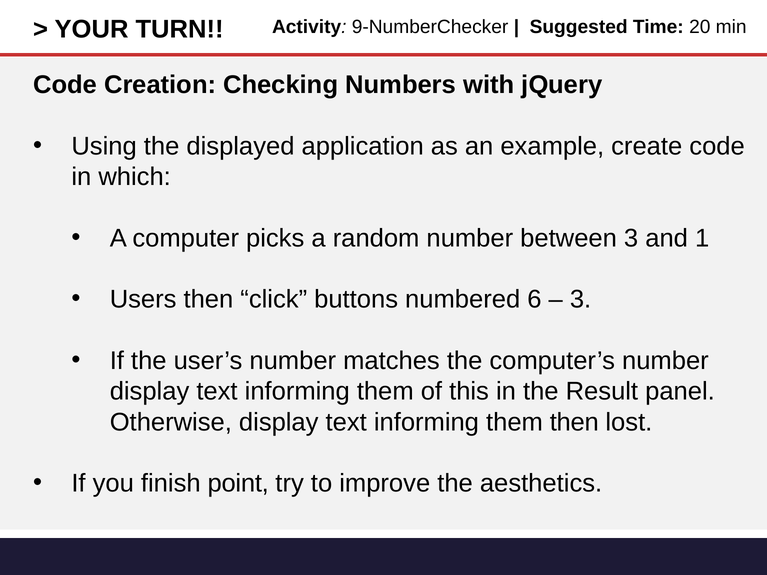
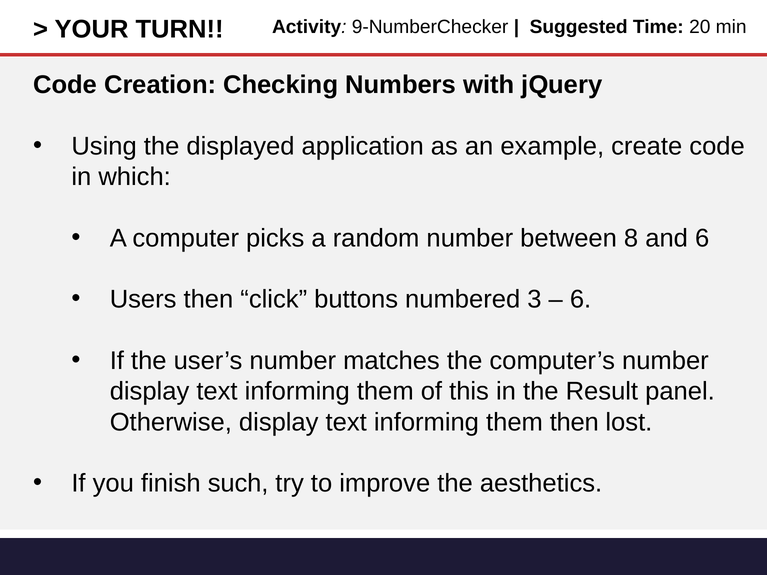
between 3: 3 -> 8 (631, 238)
and 1: 1 -> 6 (702, 238)
6: 6 -> 3 (534, 300)
3: 3 -> 6 (581, 300)
point: point -> such (238, 484)
